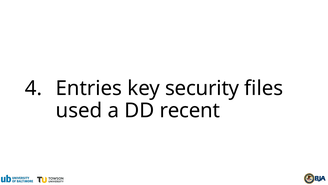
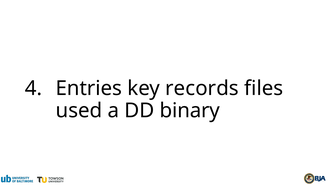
security: security -> records (202, 88)
recent: recent -> binary (190, 110)
